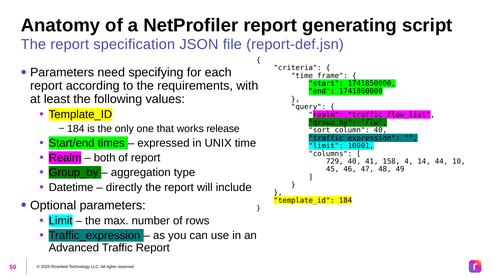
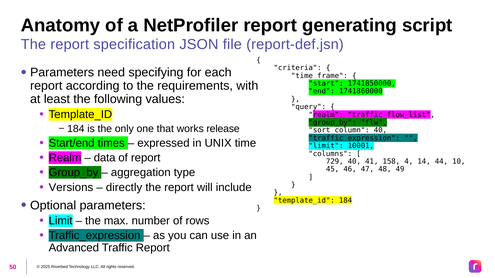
both: both -> data (105, 158)
Datetime: Datetime -> Versions (71, 188)
